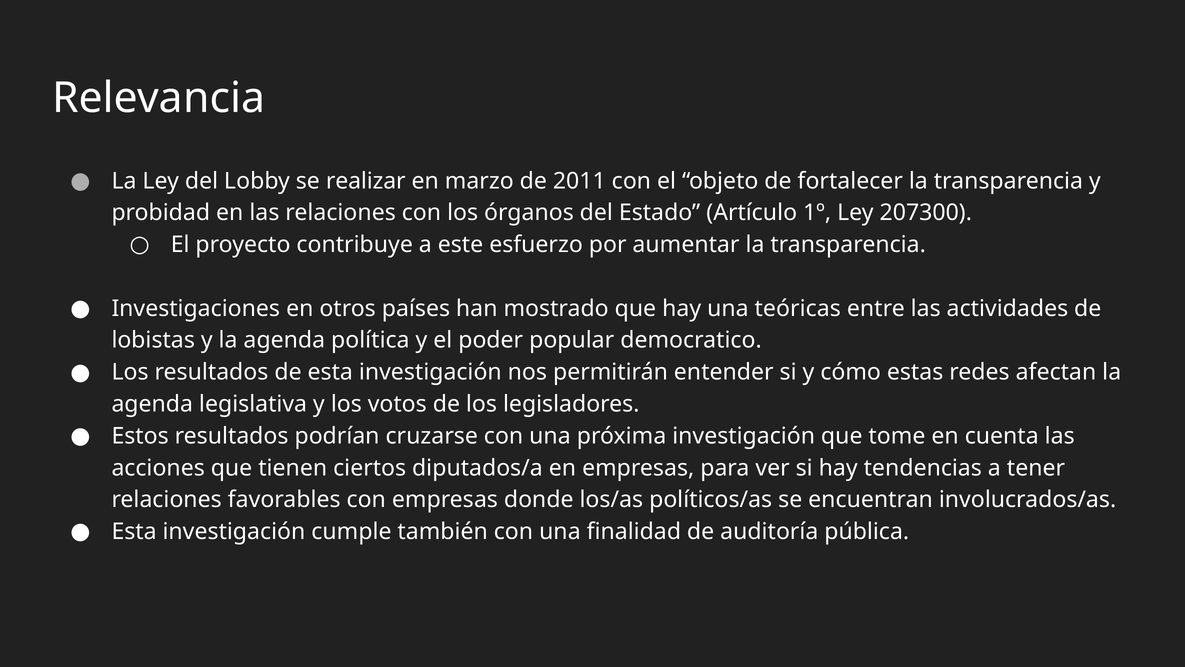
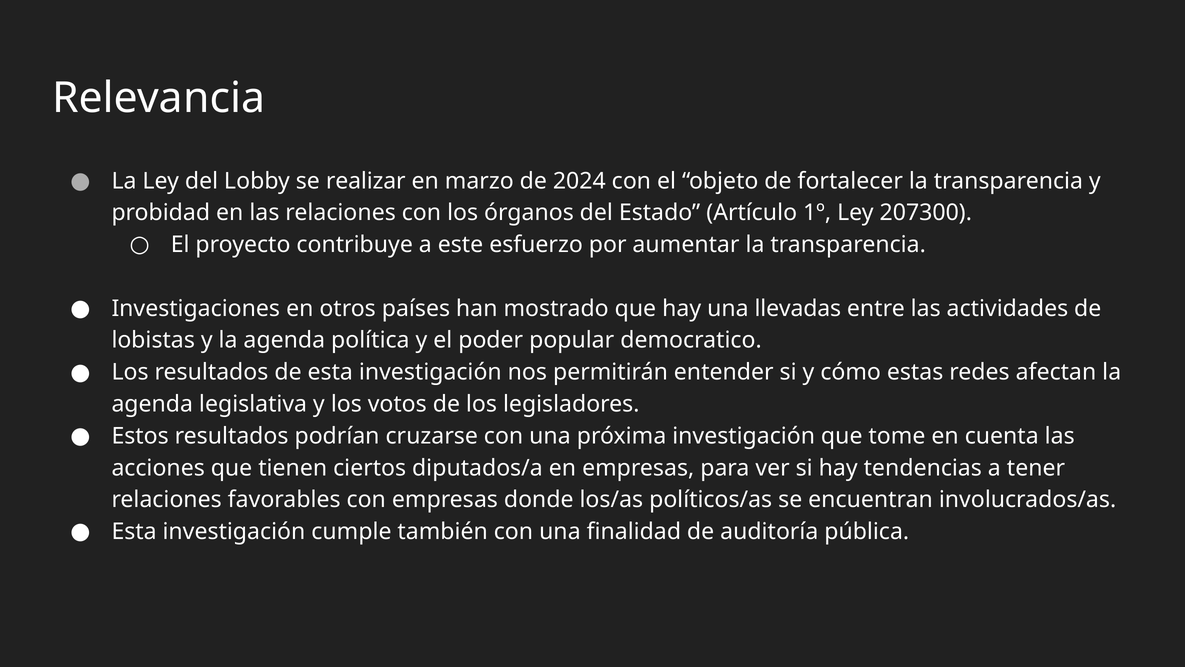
2011: 2011 -> 2024 (579, 181)
teóricas: teóricas -> llevadas (798, 308)
